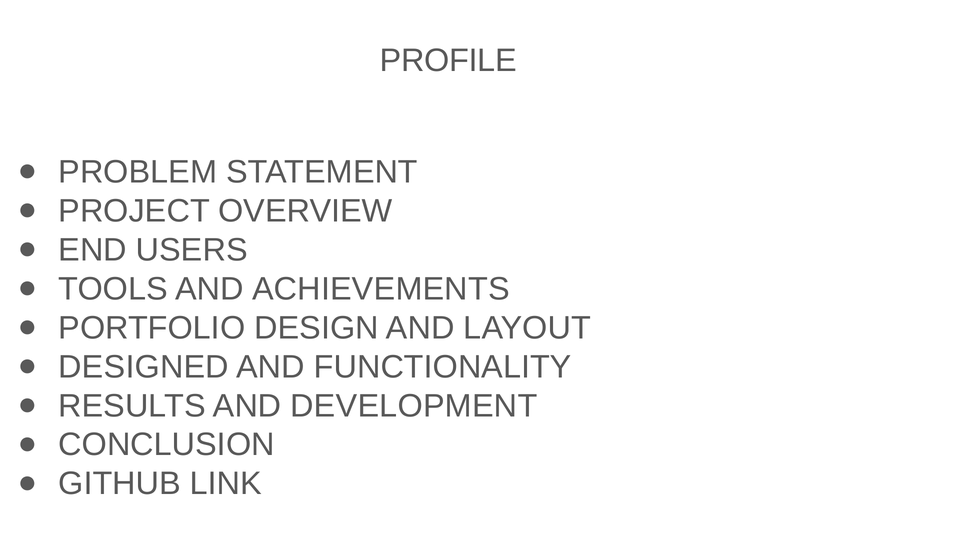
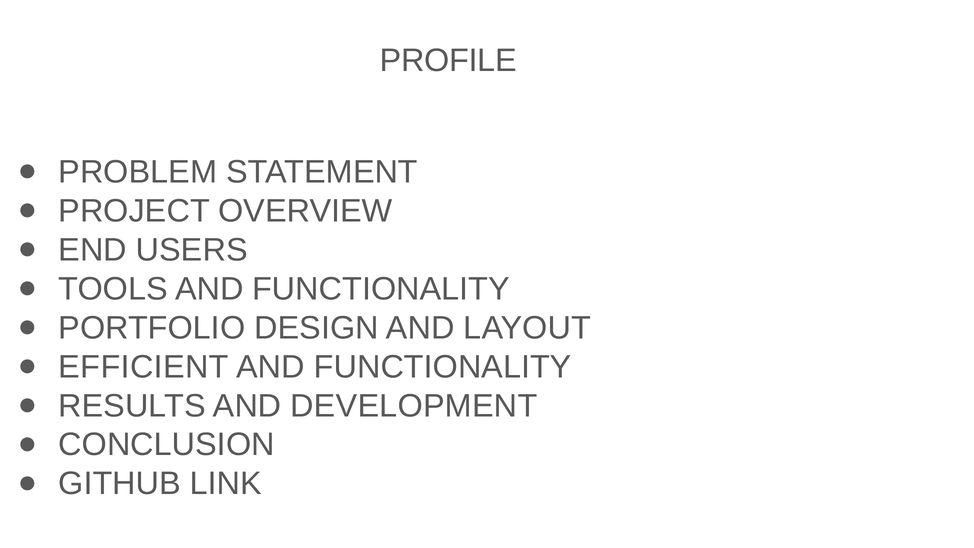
TOOLS AND ACHIEVEMENTS: ACHIEVEMENTS -> FUNCTIONALITY (381, 289)
DESIGNED: DESIGNED -> EFFICIENT (144, 367)
